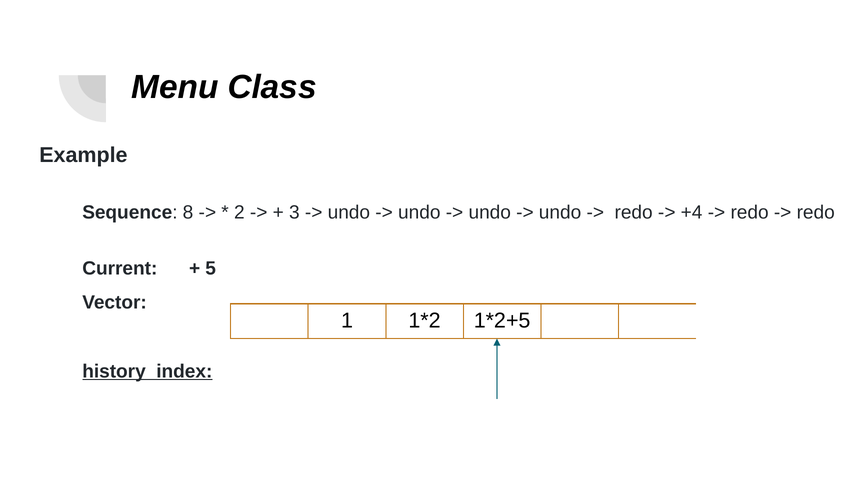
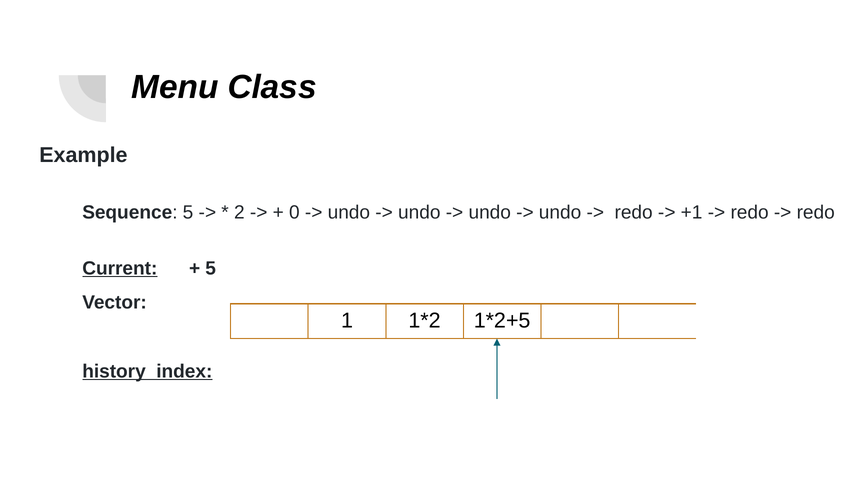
Sequence 8: 8 -> 5 (188, 212)
3: 3 -> 0 (294, 212)
+4: +4 -> +1 (692, 212)
Current underline: none -> present (120, 268)
